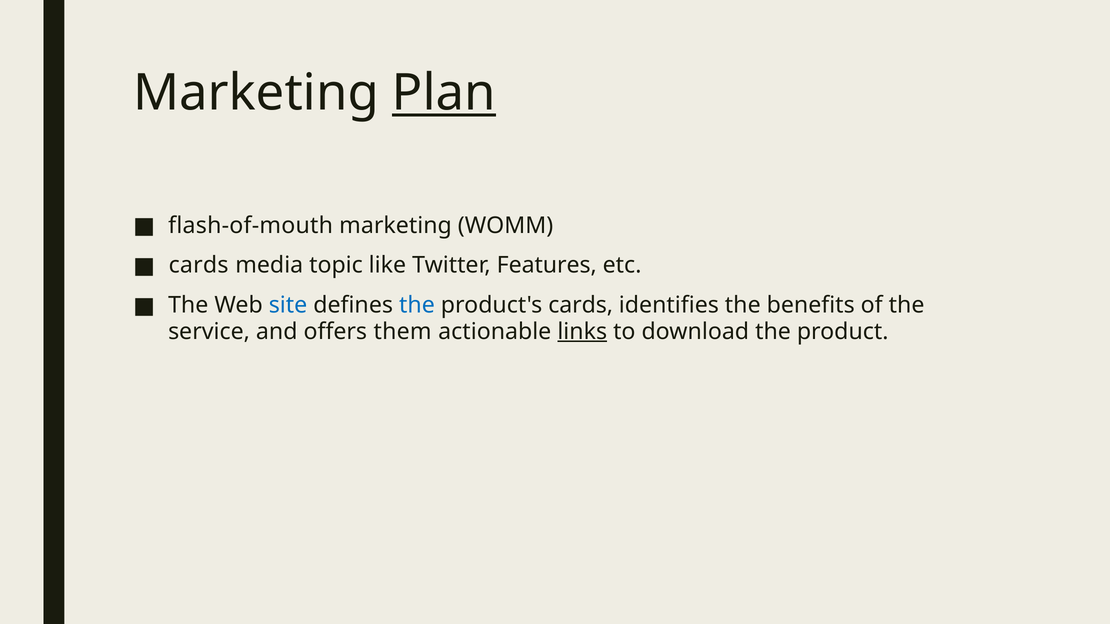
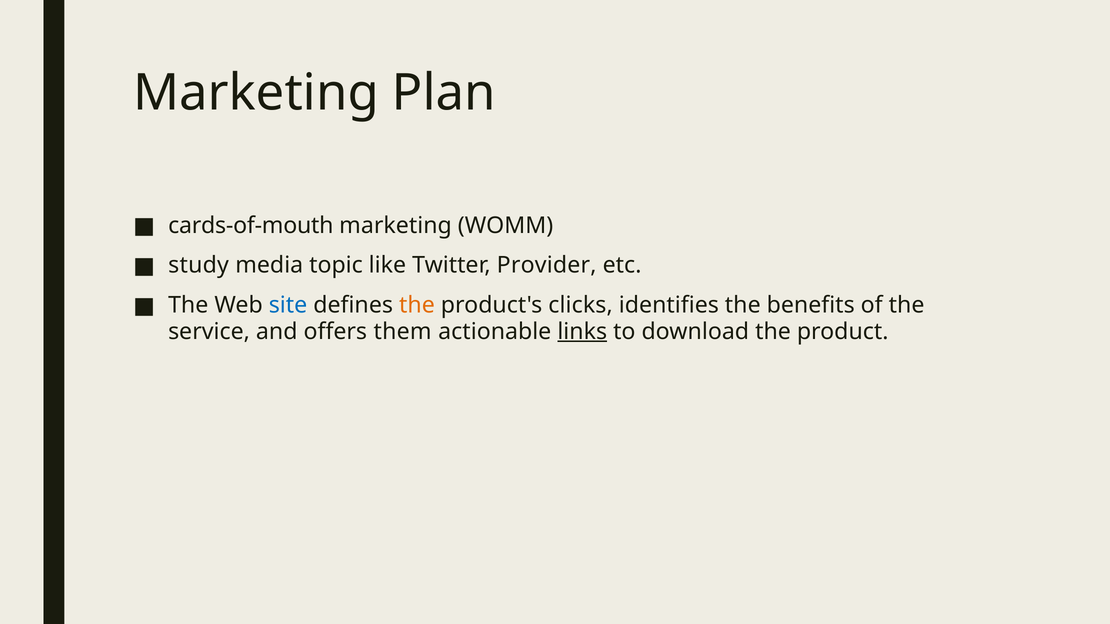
Plan underline: present -> none (444, 93)
flash-of-mouth: flash-of-mouth -> cards-of-mouth (251, 226)
cards: cards -> study (199, 266)
Features: Features -> Provider (547, 266)
the colour: blue -> orange (417, 305)
product's cards: cards -> clicks (581, 305)
